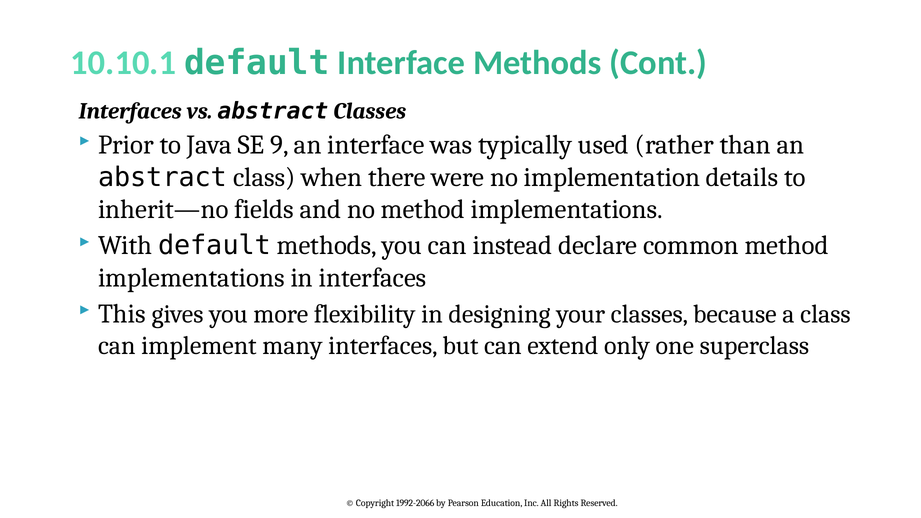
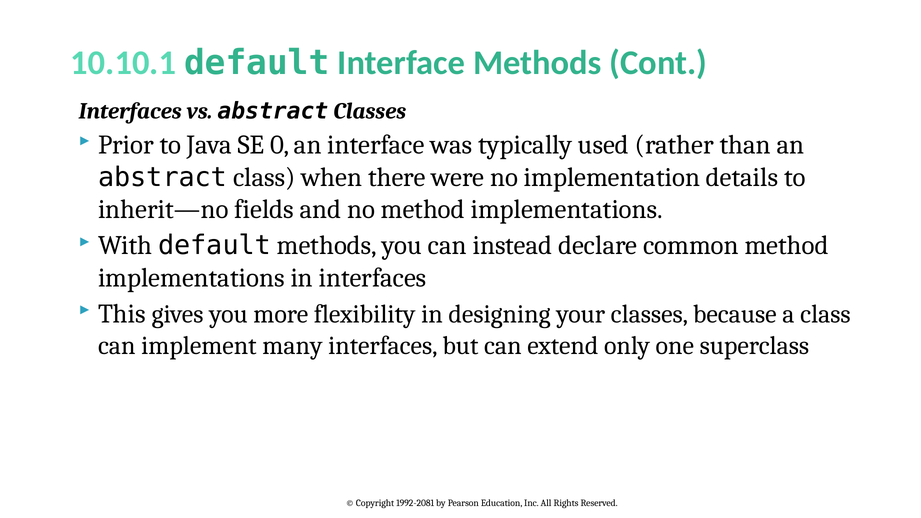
9: 9 -> 0 (280, 145)
1992-2066: 1992-2066 -> 1992-2081 (415, 503)
